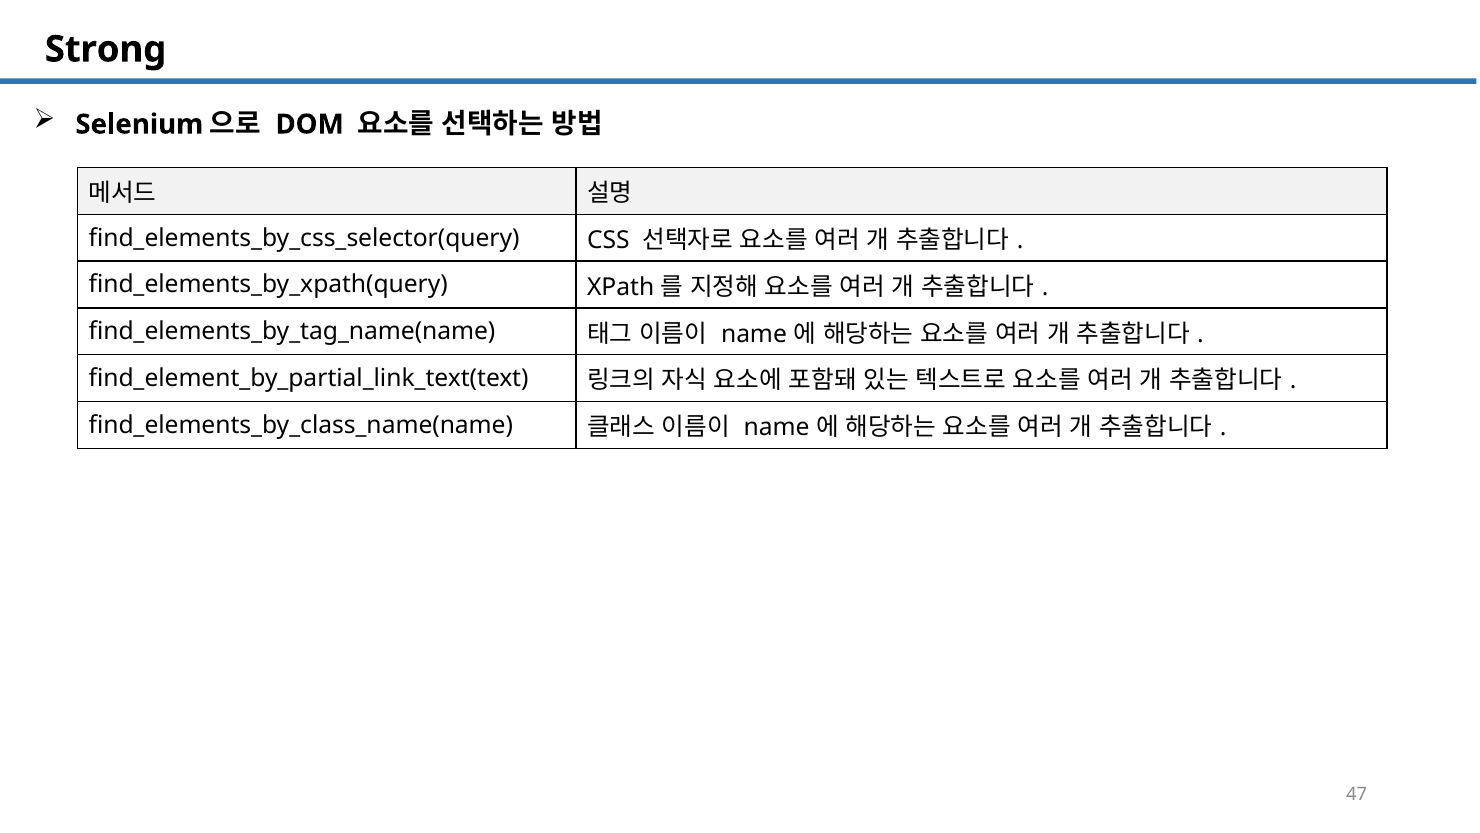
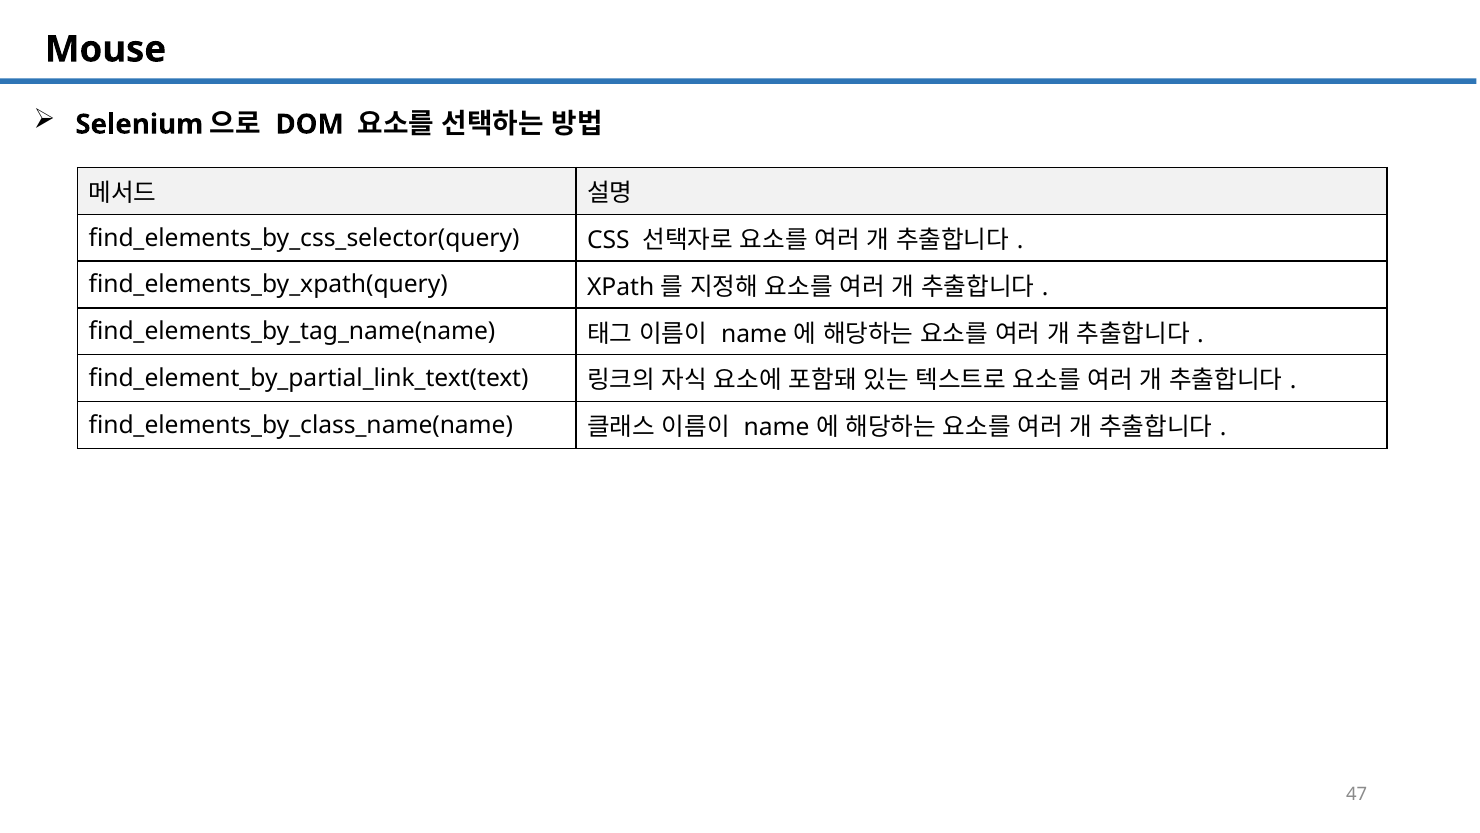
Strong: Strong -> Mouse (106, 49)
